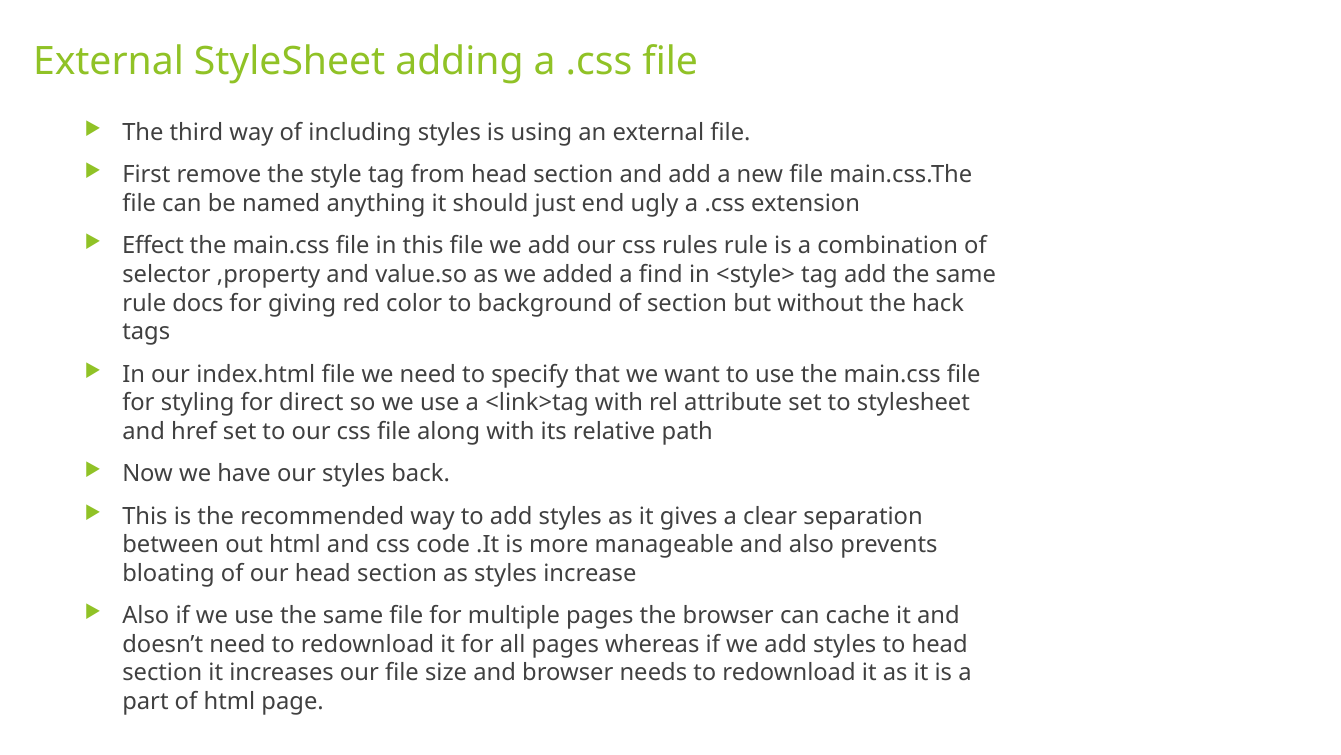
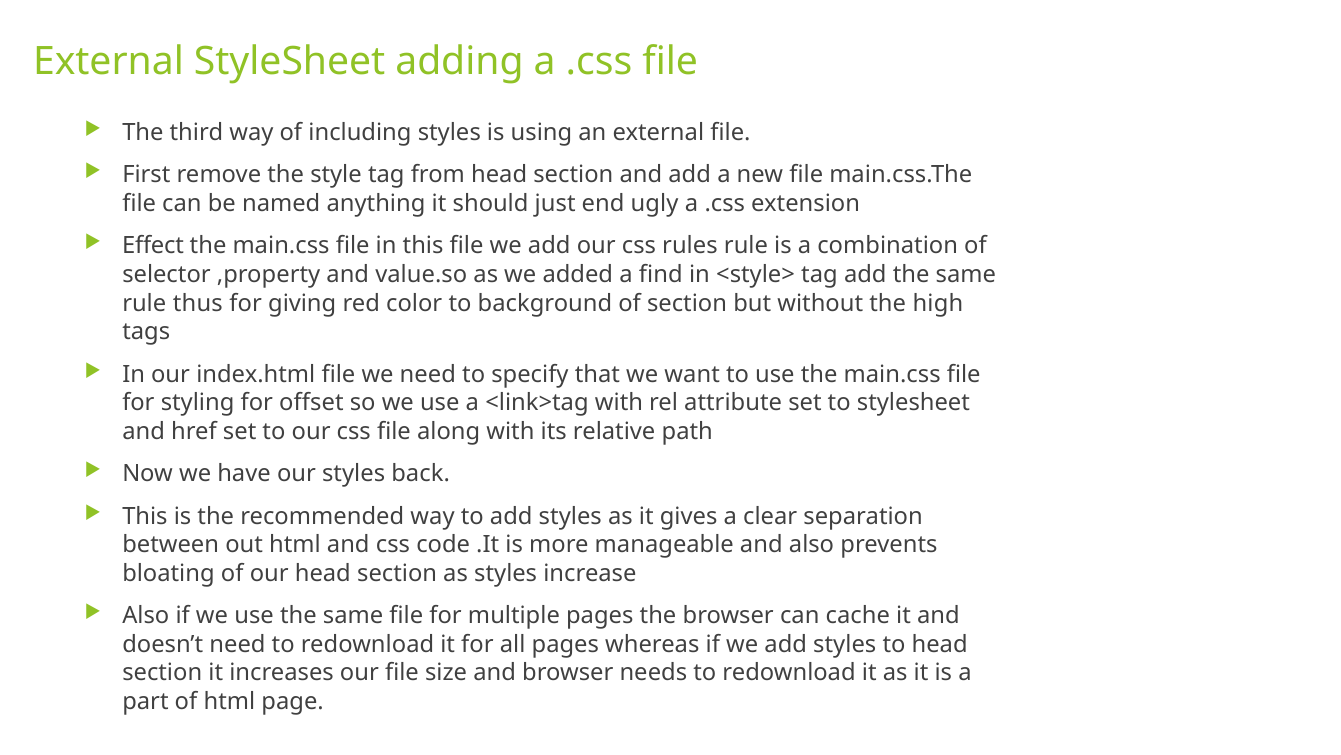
docs: docs -> thus (198, 303)
hack: hack -> high (938, 303)
direct: direct -> offset (311, 402)
